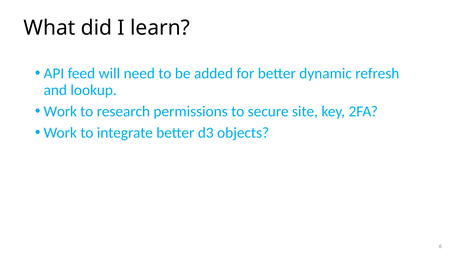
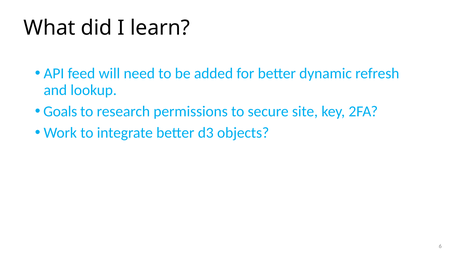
Work: Work -> Goals (60, 111)
